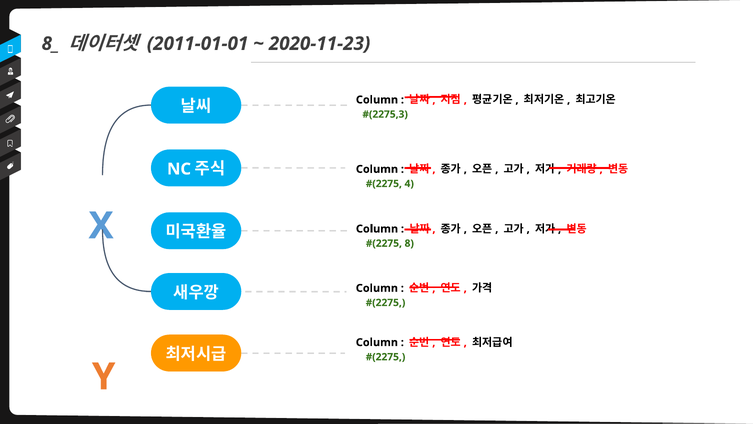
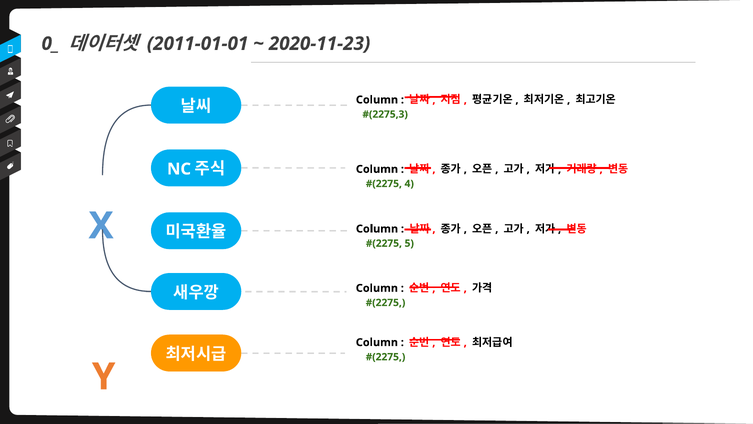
8_: 8_ -> 0_ (51, 44)
8: 8 -> 5 (409, 243)
